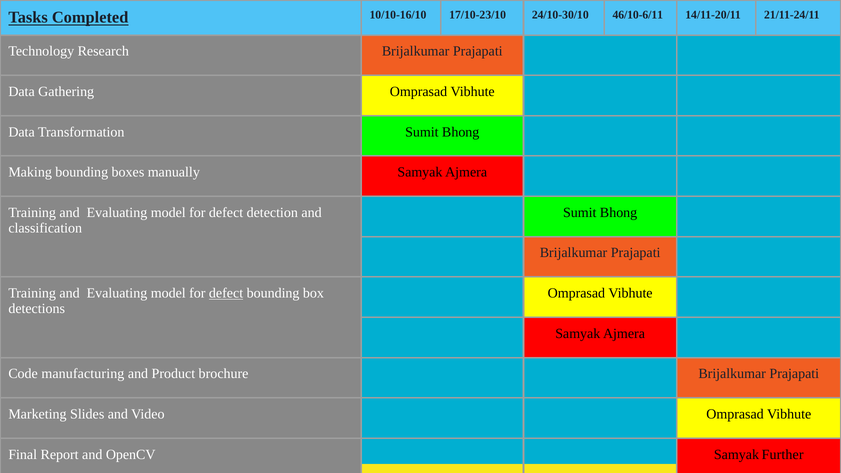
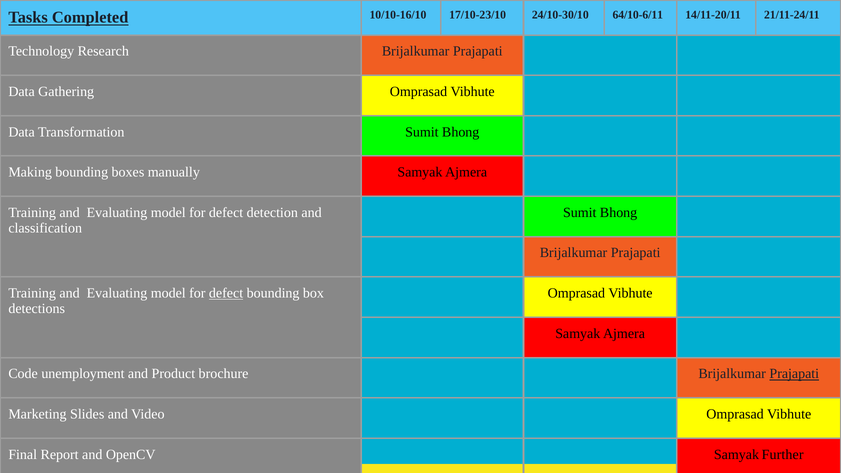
46/10-6/11: 46/10-6/11 -> 64/10-6/11 (638, 15)
manufacturing: manufacturing -> unemployment (83, 374)
Prajapati underline: none -> present (794, 374)
